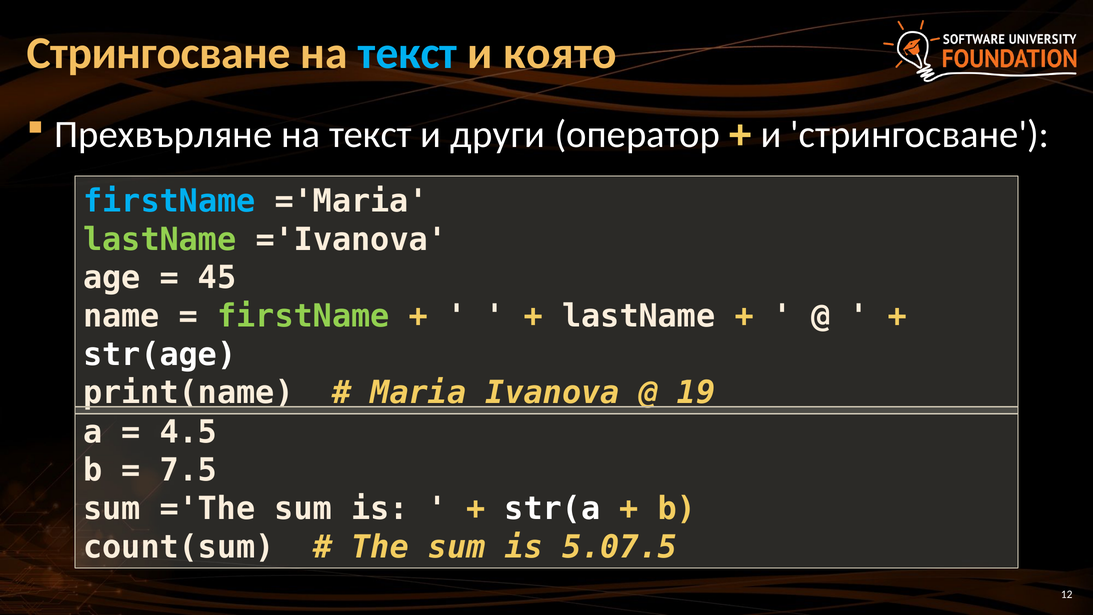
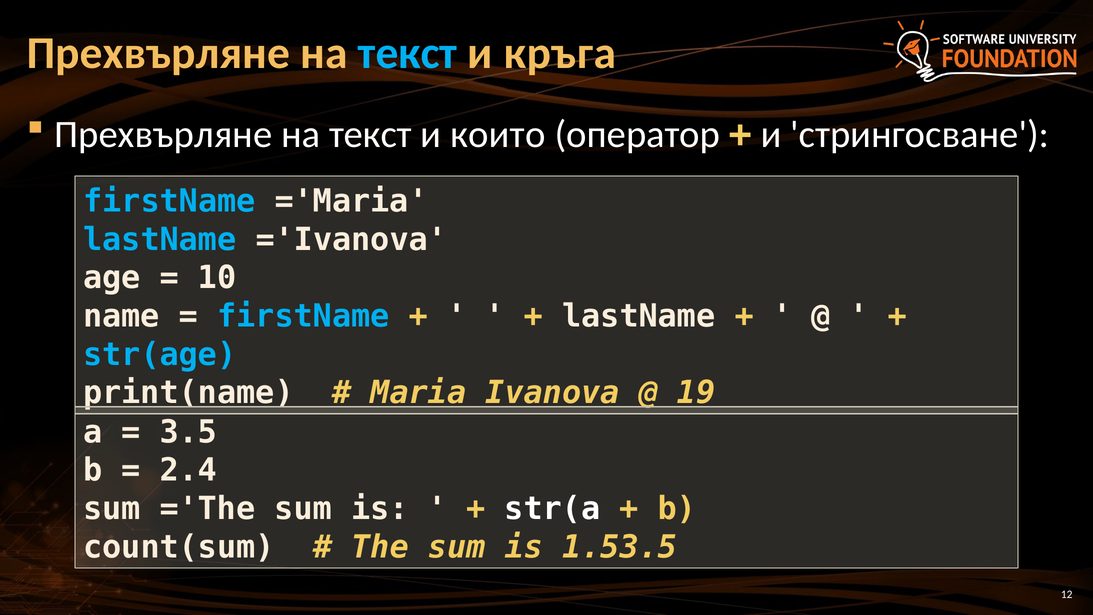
Стрингосване: Стрингосване -> Прехвърляне (158, 53)
която: която -> кръга (560, 53)
други: други -> които (498, 135)
lastName colour: light green -> light blue (160, 240)
45: 45 -> 10 (217, 278)
firstName colour: light green -> light blue (303, 316)
str(age colour: white -> light blue (160, 354)
4.5: 4.5 -> 3.5 (188, 432)
7.5: 7.5 -> 2.4 (188, 470)
5.07.5: 5.07.5 -> 1.53.5 (620, 547)
